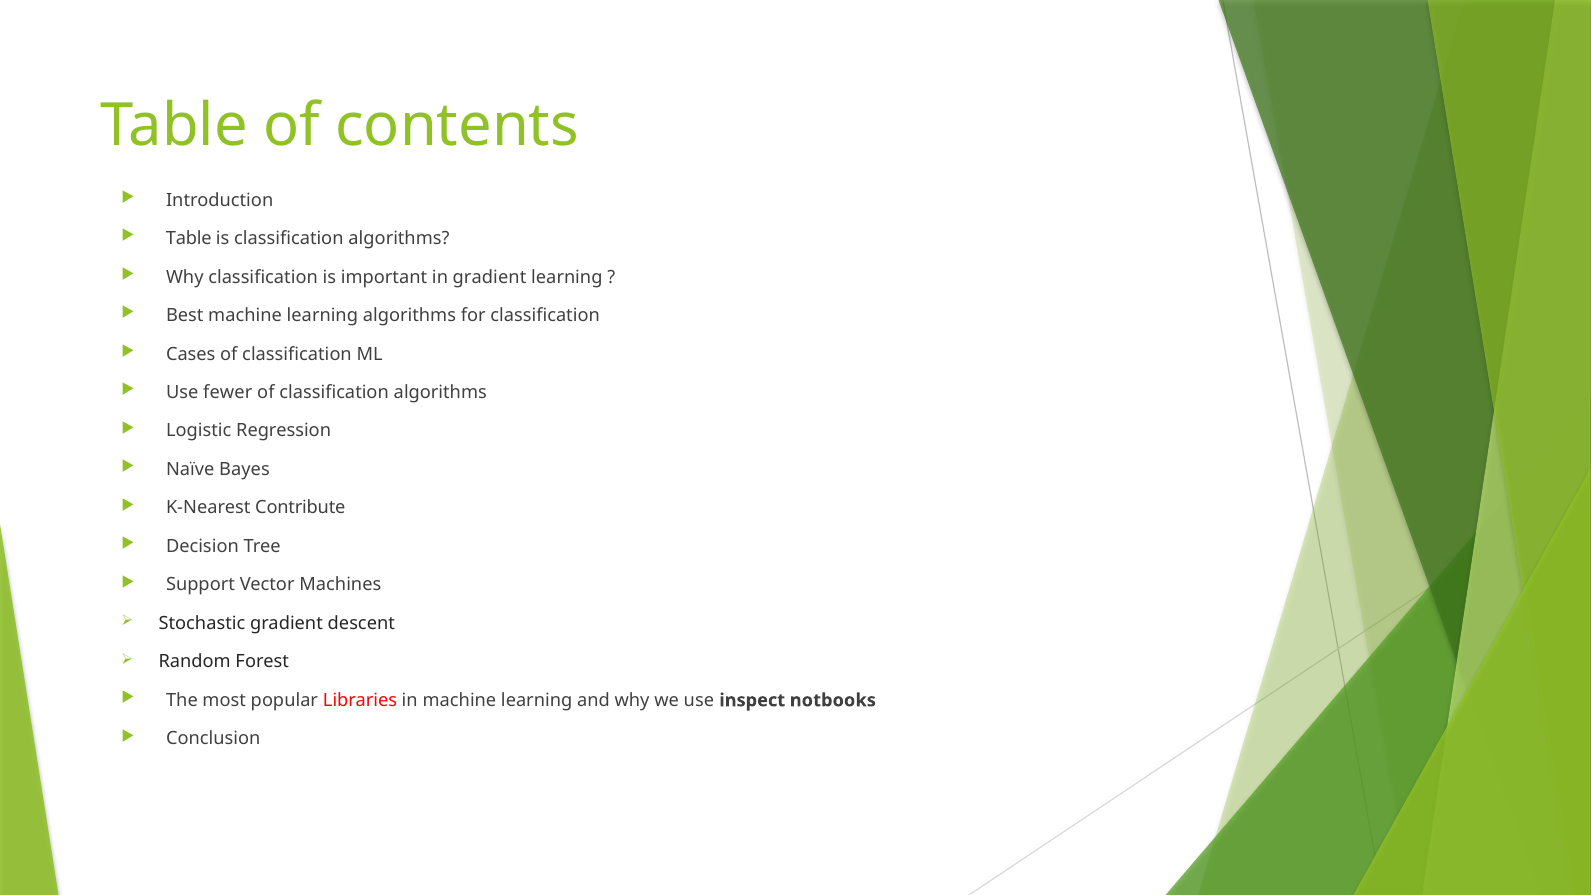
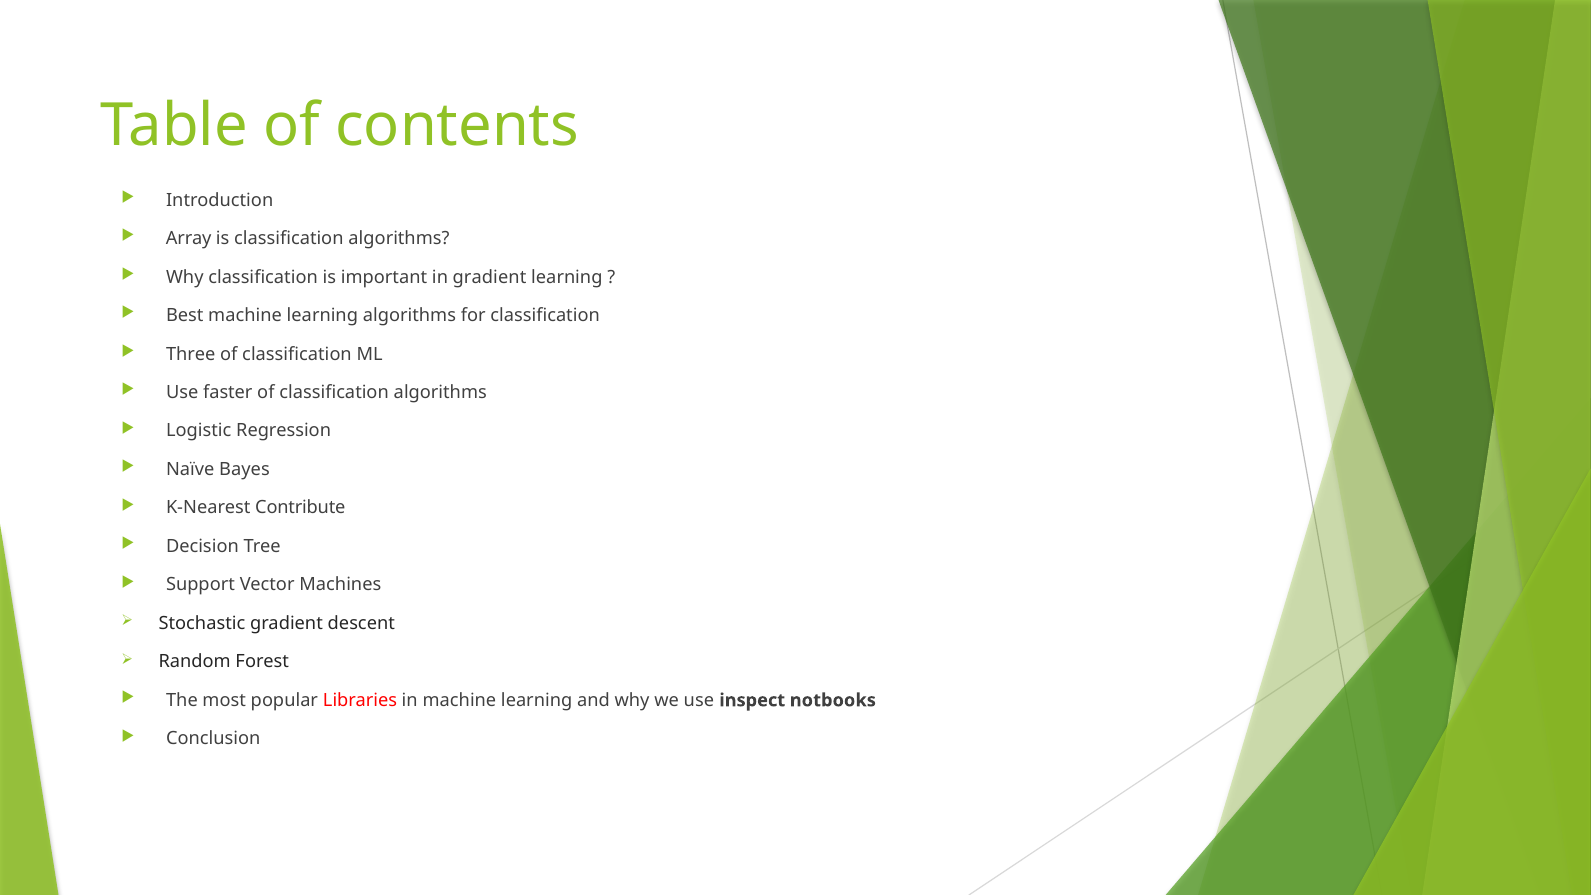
Table: Table -> Array (189, 239)
Cases: Cases -> Three (191, 354)
fewer: fewer -> faster (228, 392)
